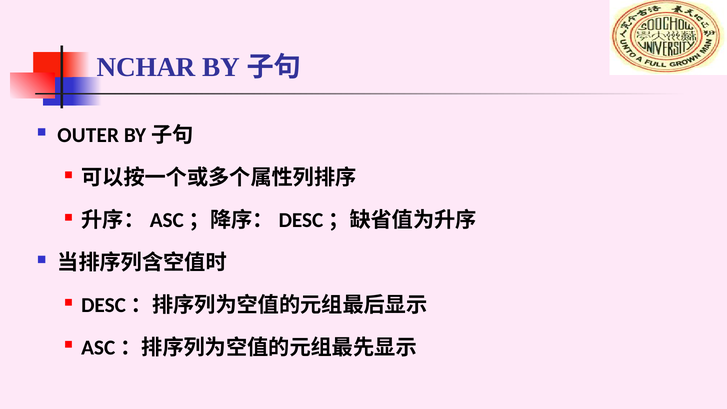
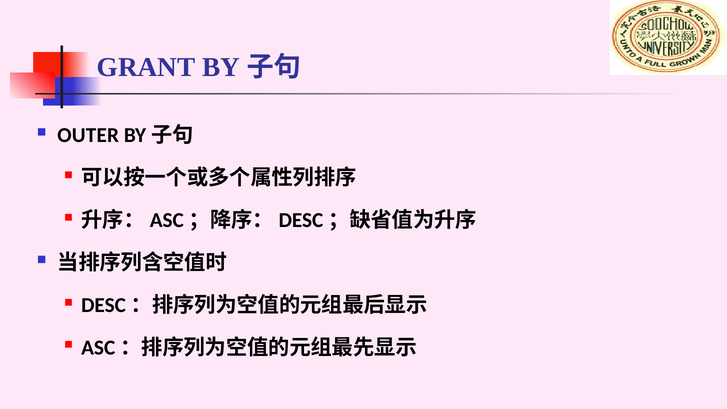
NCHAR: NCHAR -> GRANT (146, 67)
